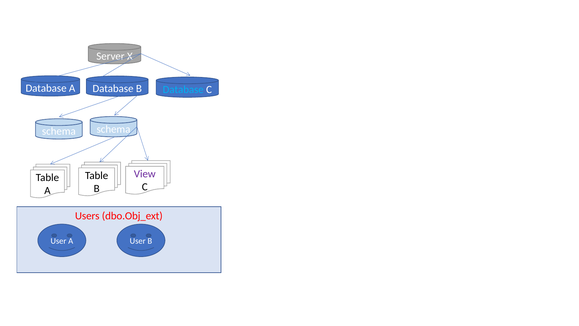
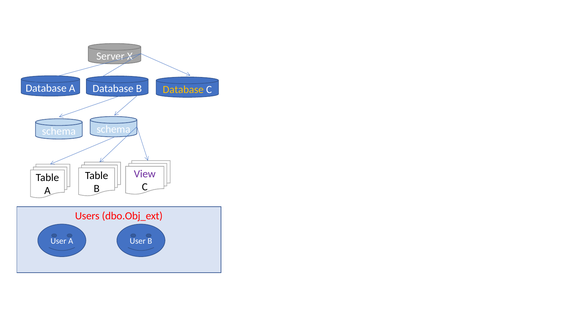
Database colour: light blue -> yellow (183, 90)
